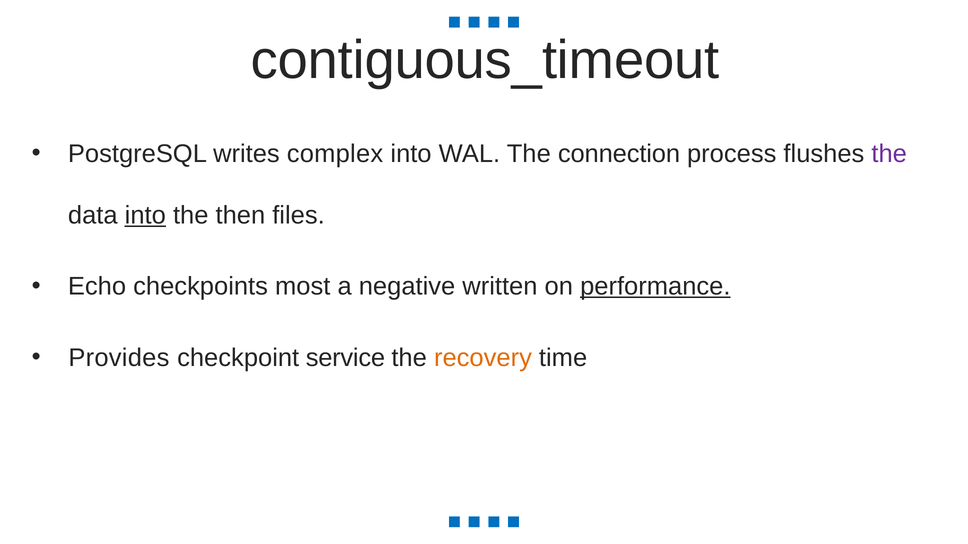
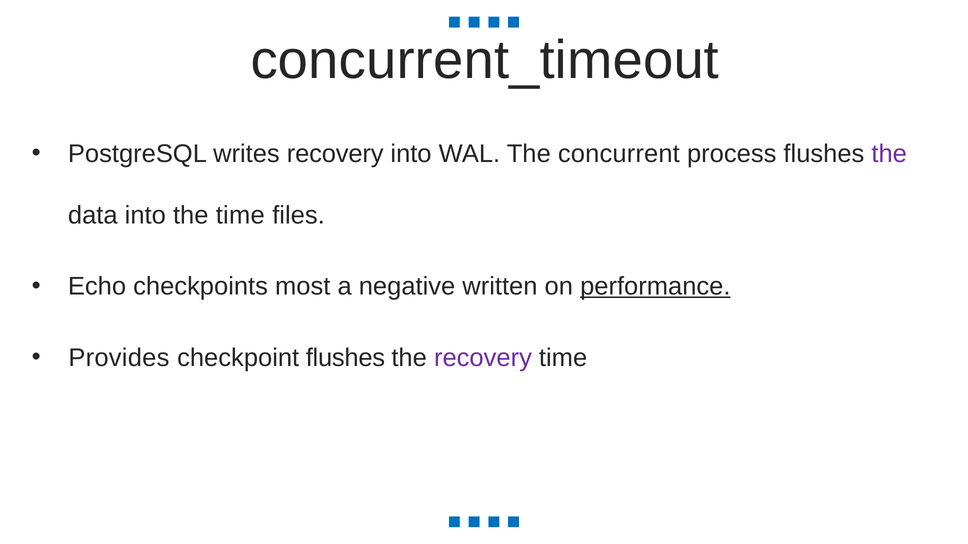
contiguous_timeout: contiguous_timeout -> concurrent_timeout (485, 60)
writes complex: complex -> recovery (335, 154)
connection: connection -> concurrent (619, 154)
into underline: present -> none (145, 215)
the then: then -> time (240, 215)
checkpoint service: service -> flushes (345, 358)
recovery colour: orange -> purple (483, 358)
